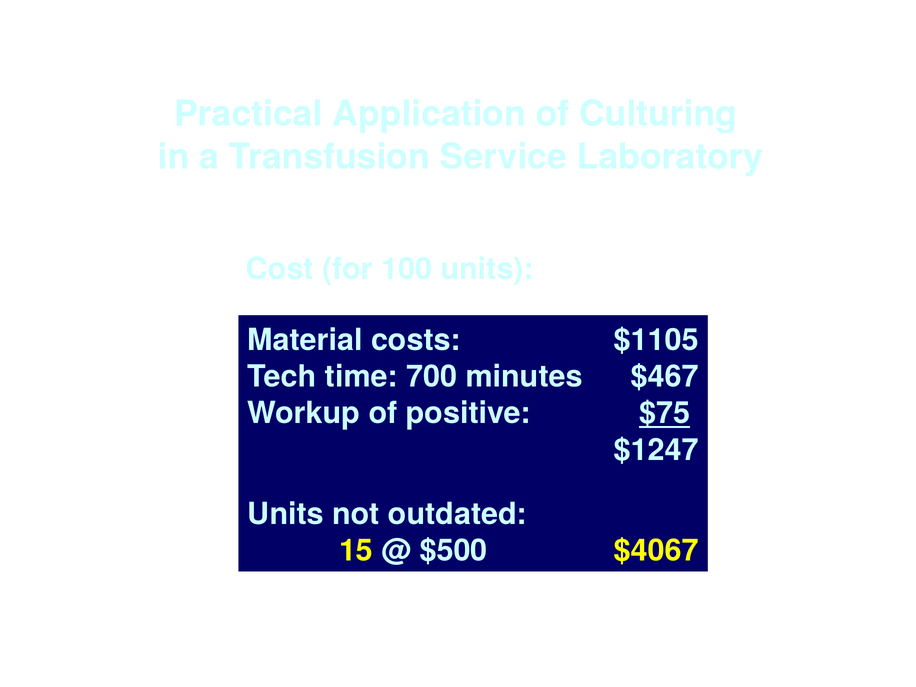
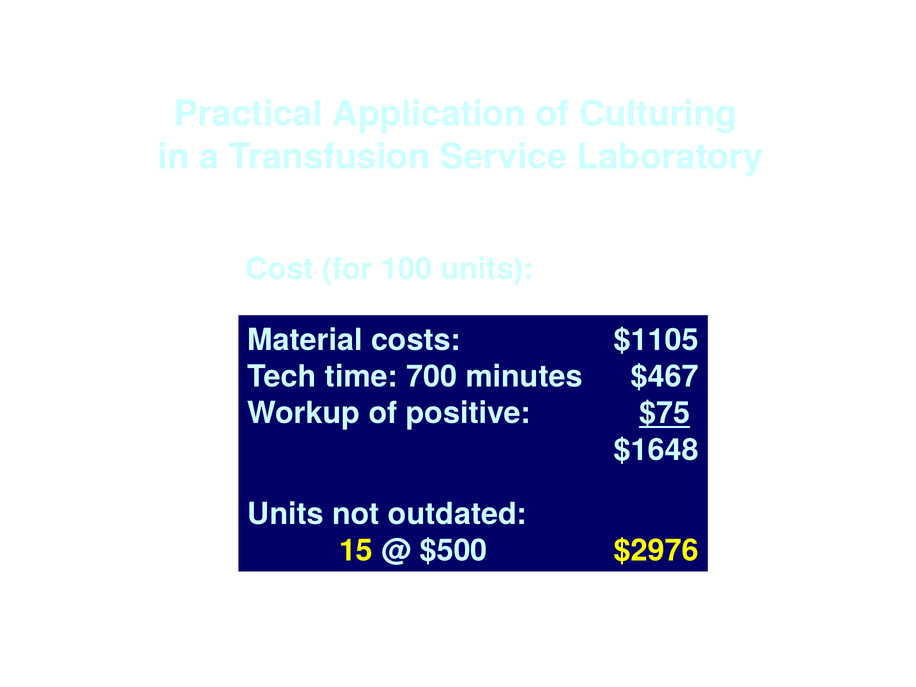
$1247: $1247 -> $1648 (656, 450)
$4067: $4067 -> $2976 (656, 551)
